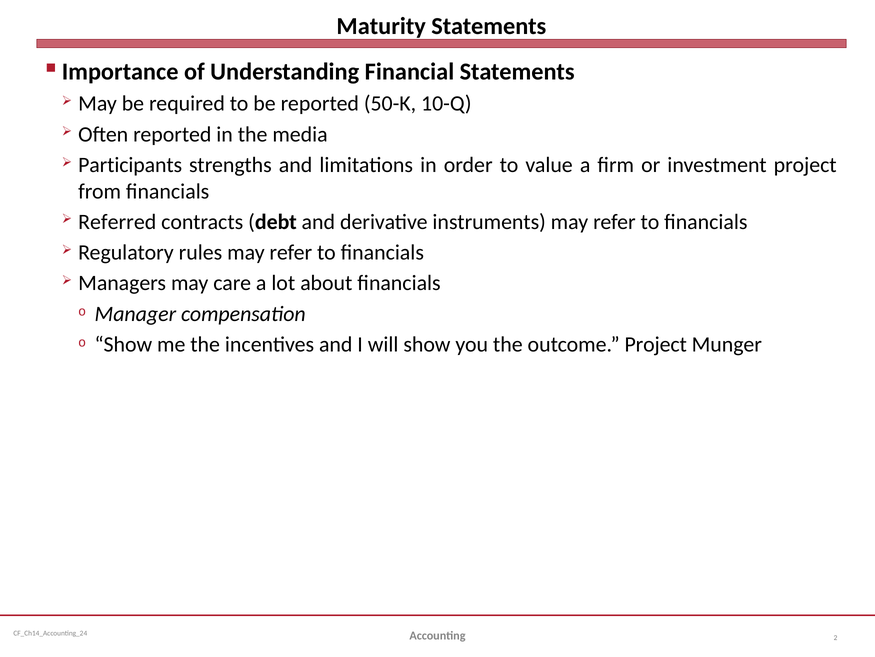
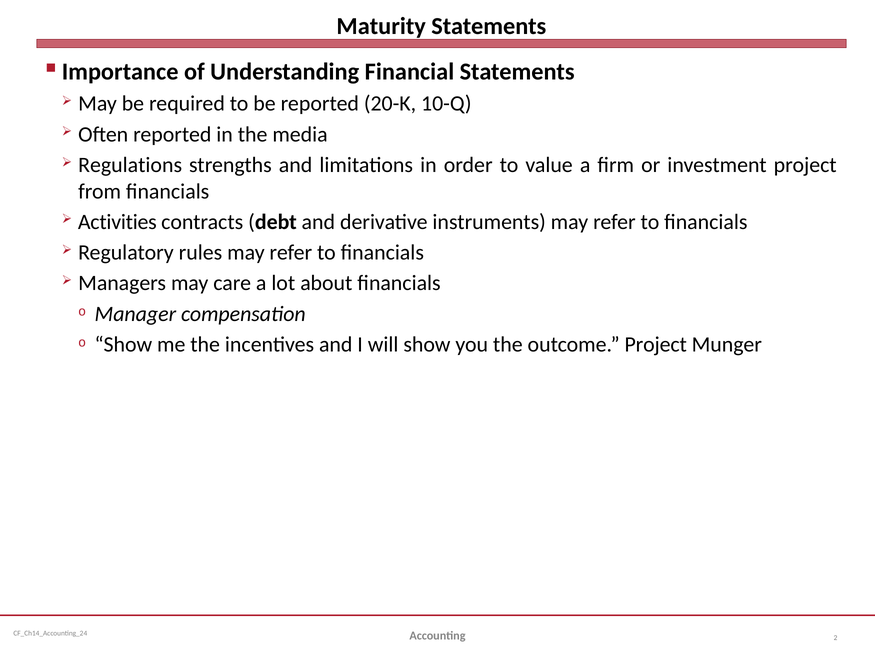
50-K: 50-K -> 20-K (390, 104)
Participants: Participants -> Regulations (130, 165)
Referred: Referred -> Activities (117, 222)
